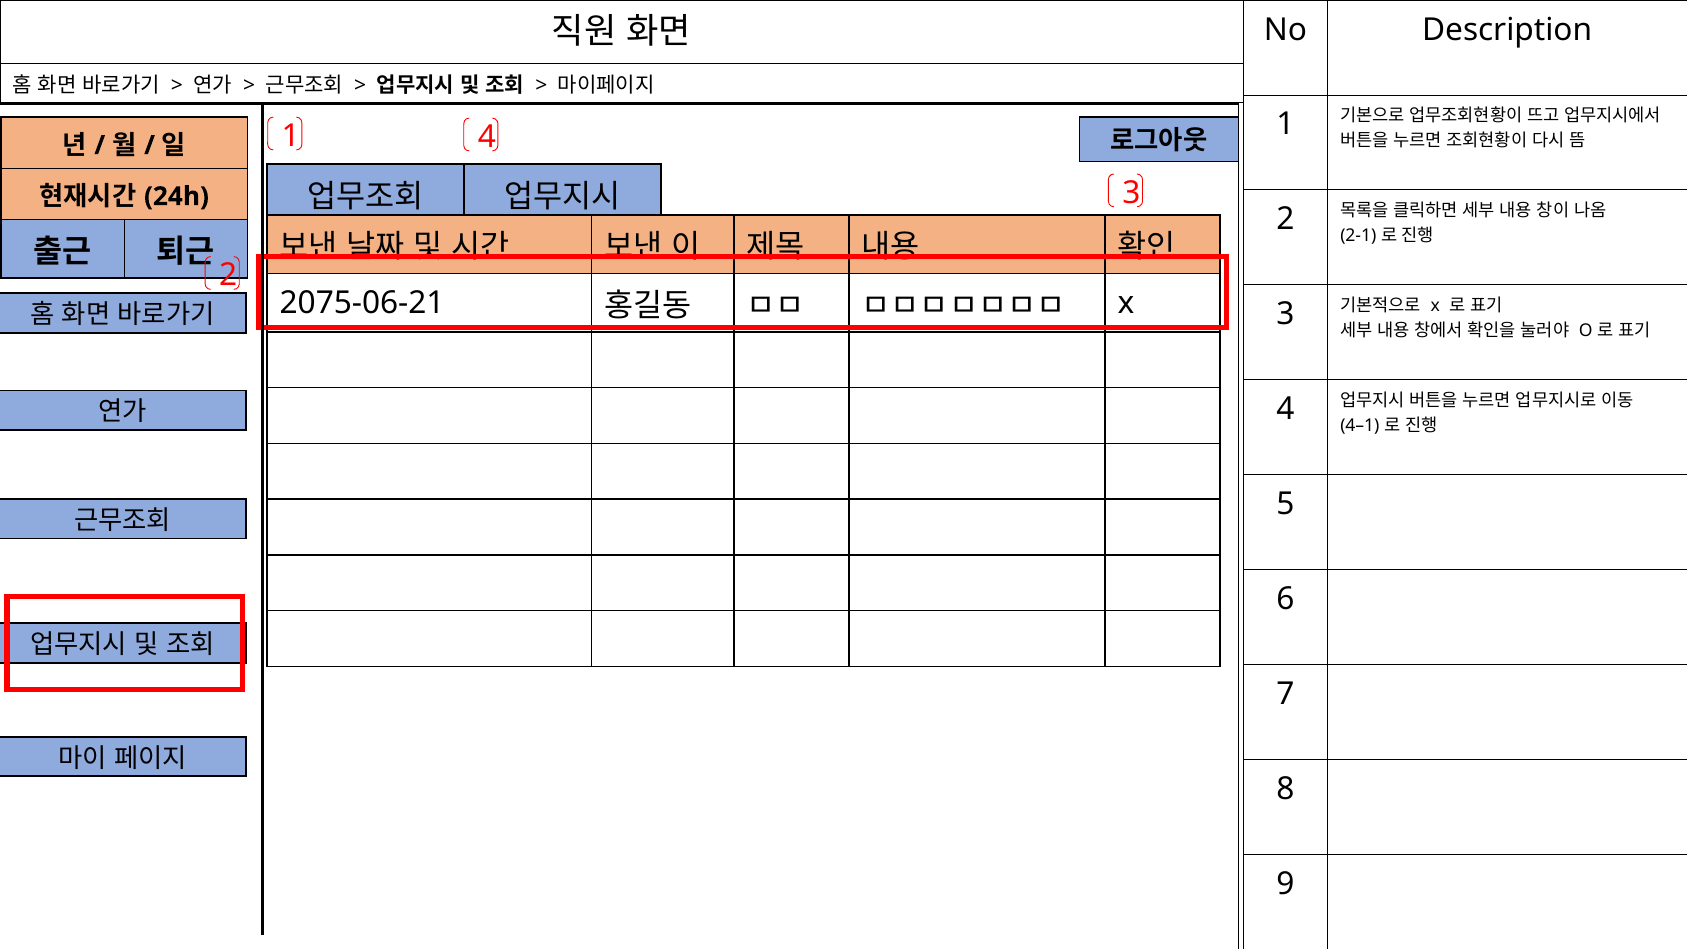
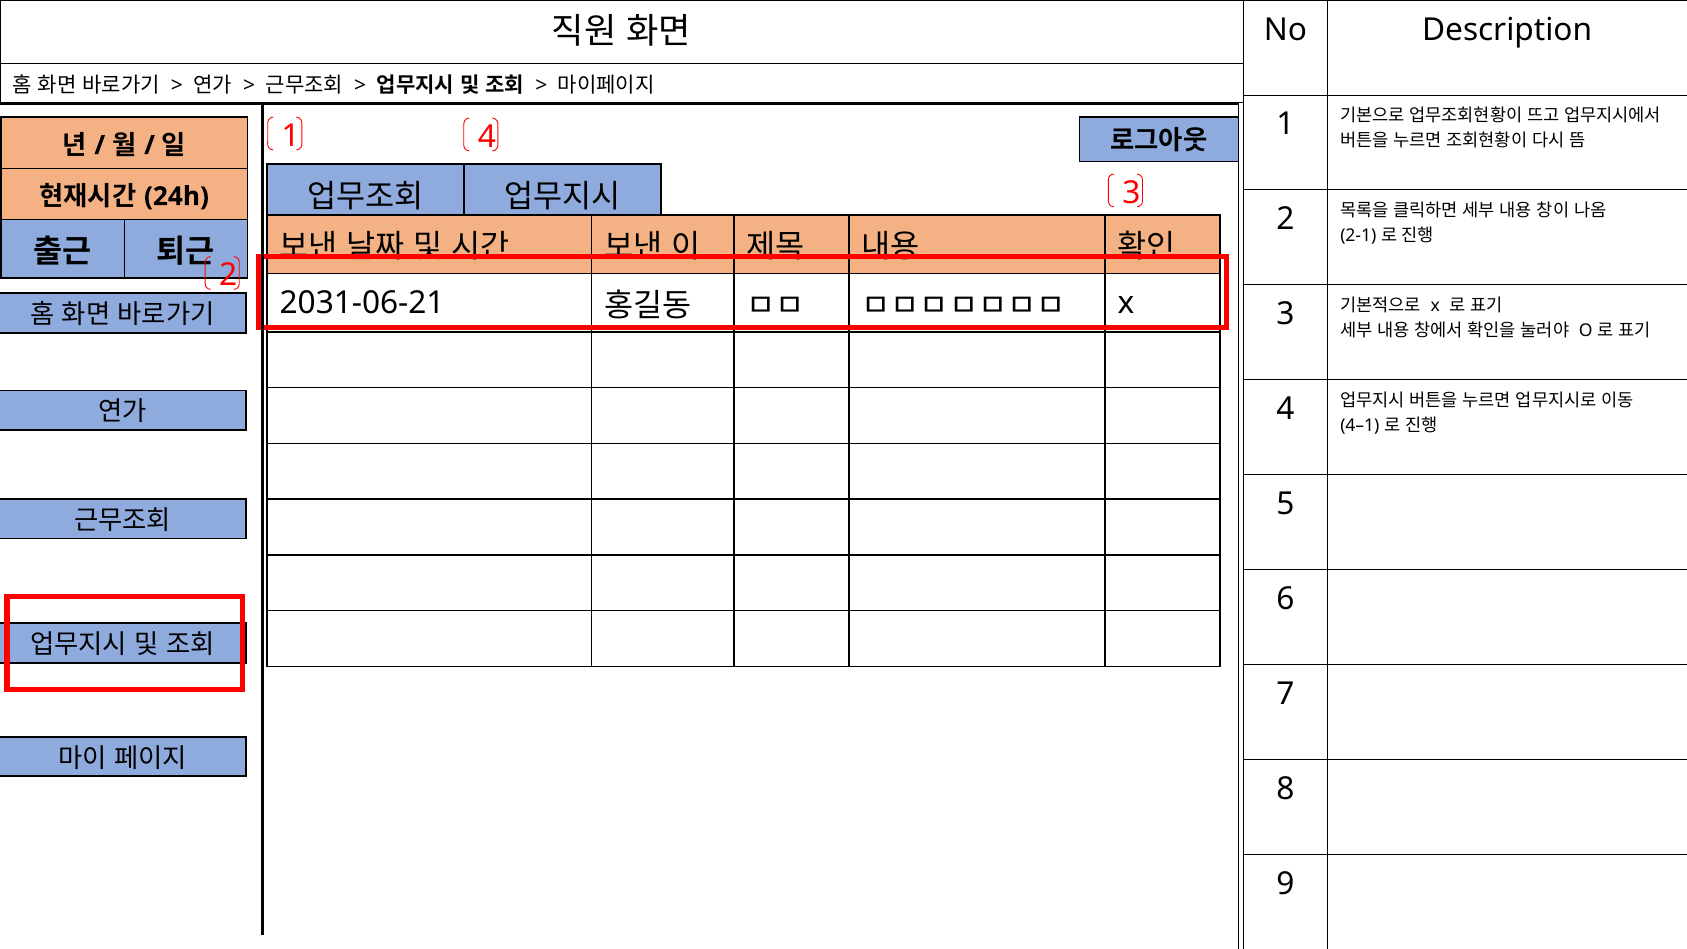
2075-06-21: 2075-06-21 -> 2031-06-21 (362, 303)
